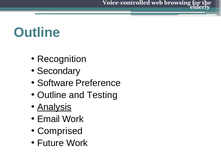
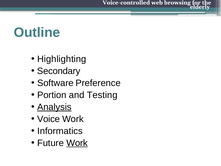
Recognition: Recognition -> Highlighting (62, 59)
Outline: Outline -> Portion (52, 95)
Email: Email -> Voice (49, 119)
Comprised: Comprised -> Informatics (60, 131)
Work underline: none -> present (77, 143)
